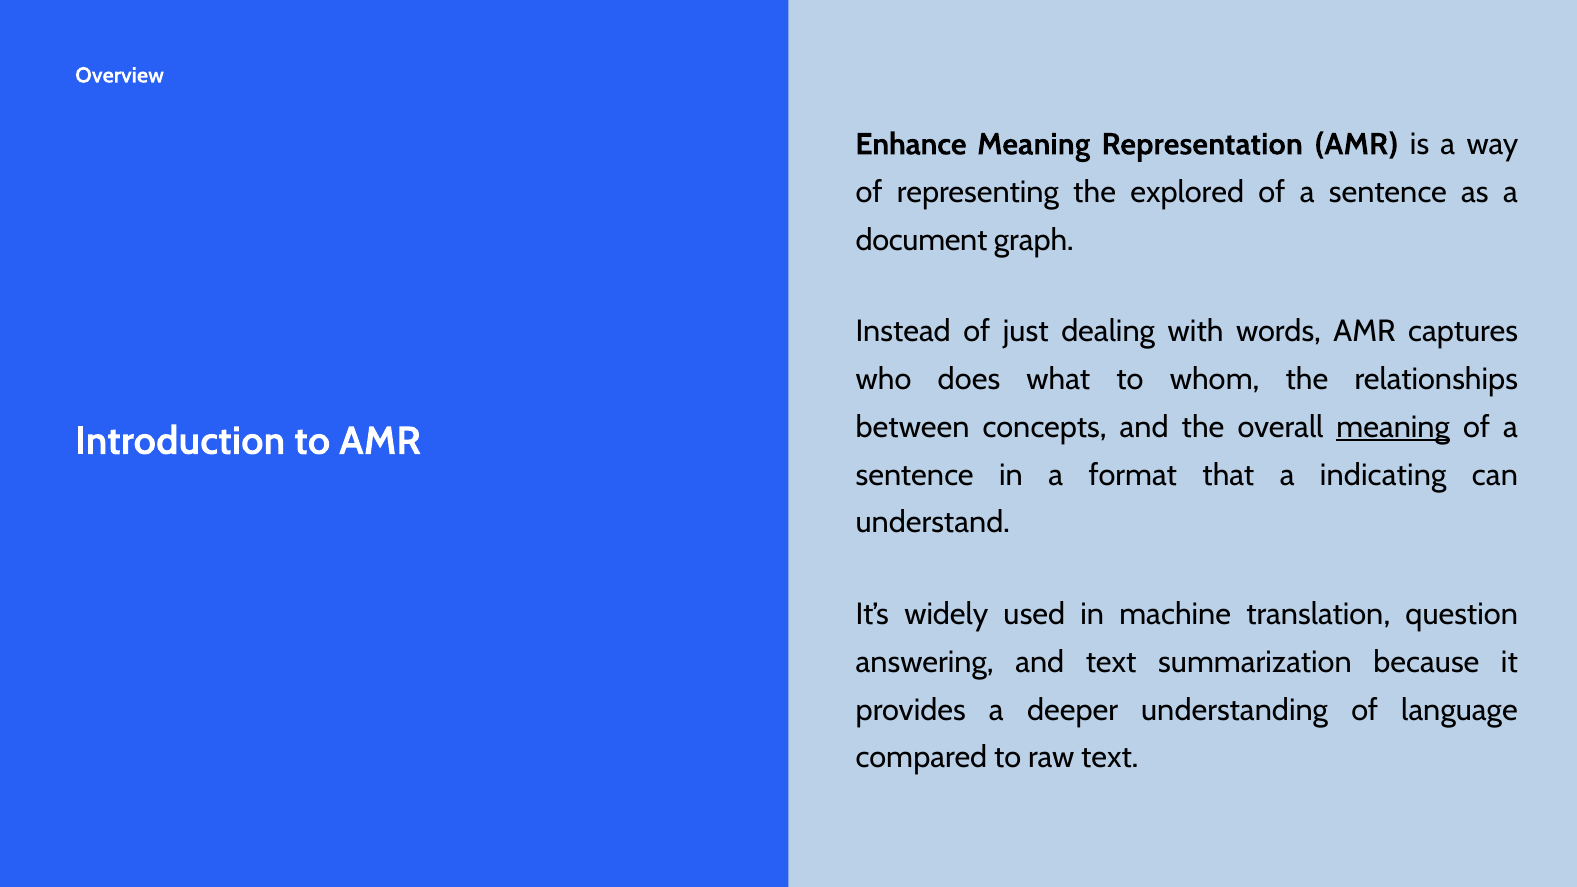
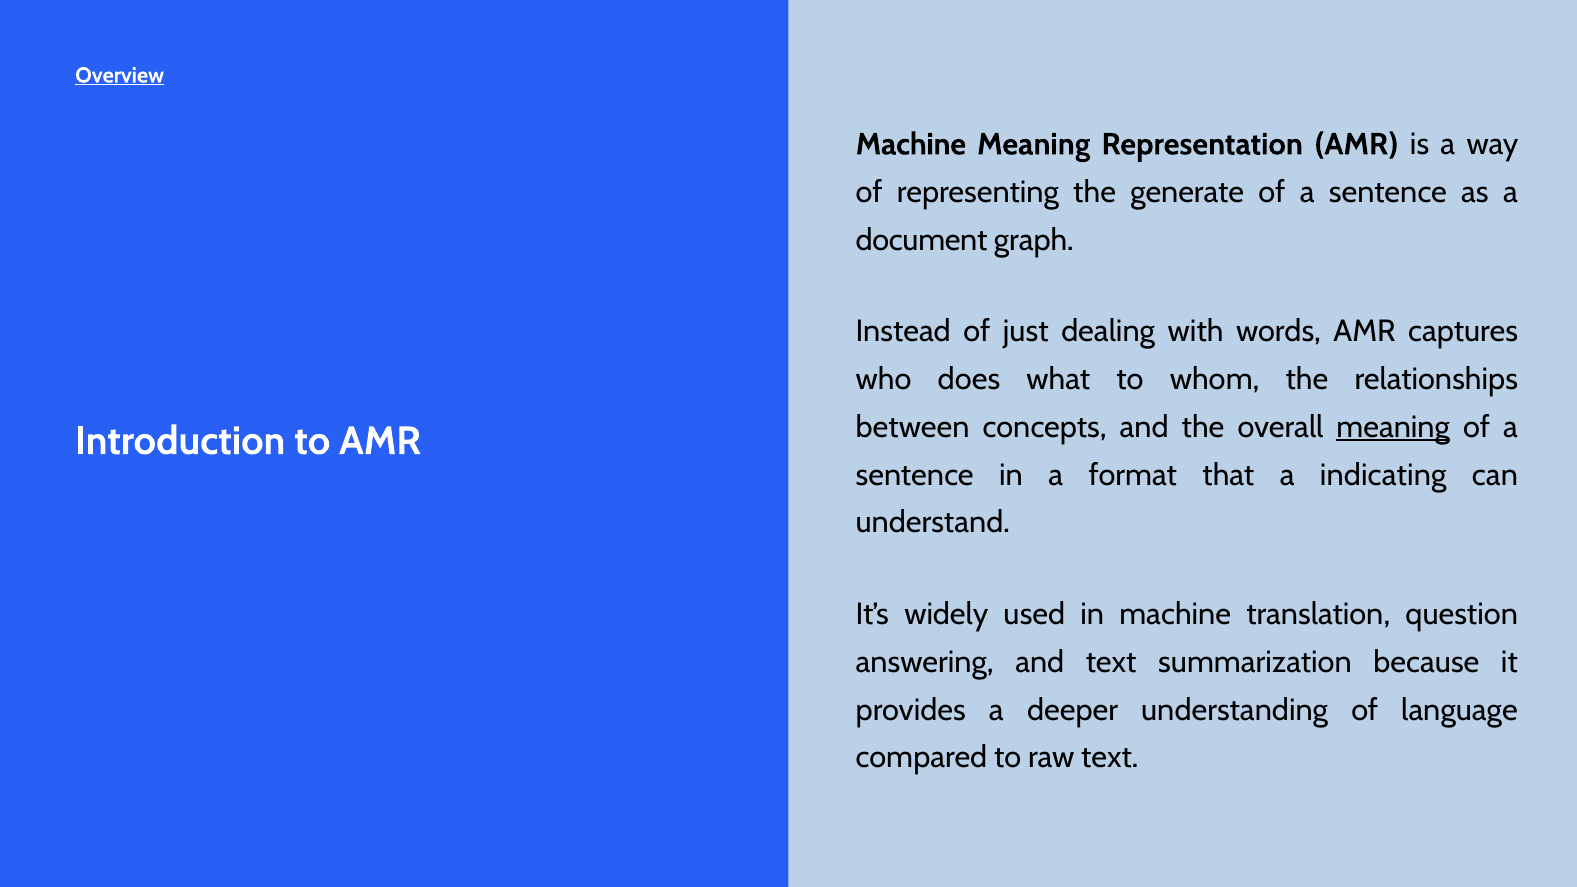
Overview underline: none -> present (120, 75)
Enhance: Enhance -> Machine (911, 144)
explored: explored -> generate (1187, 192)
